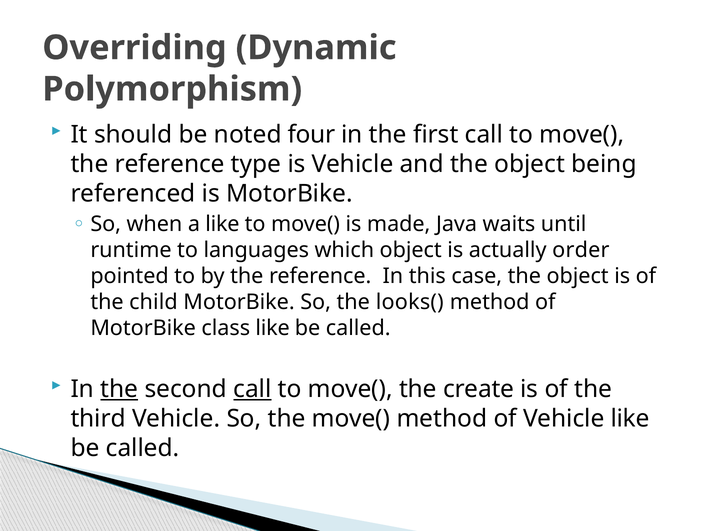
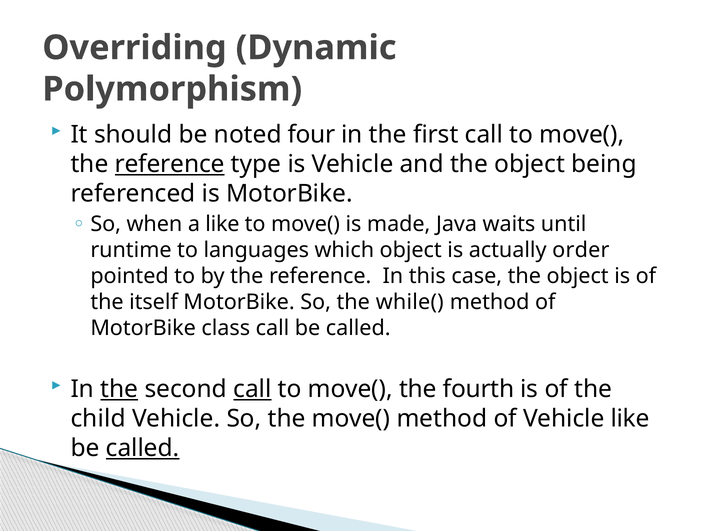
reference underline: none -> present (170, 164)
child: child -> itself (153, 302)
looks(: looks( -> while( (410, 302)
class like: like -> call (272, 328)
create: create -> fourth (479, 389)
third: third -> child (98, 418)
called underline: none -> present (143, 447)
